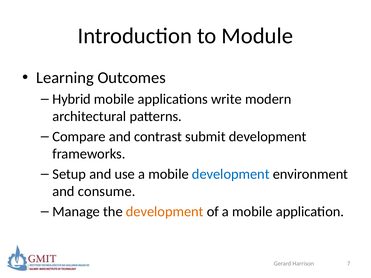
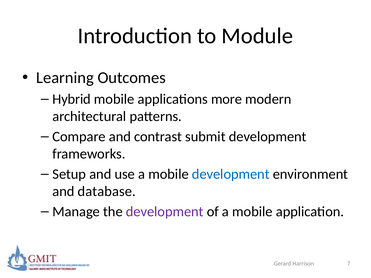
write: write -> more (227, 99)
consume: consume -> database (107, 192)
development colour: orange -> purple (165, 212)
